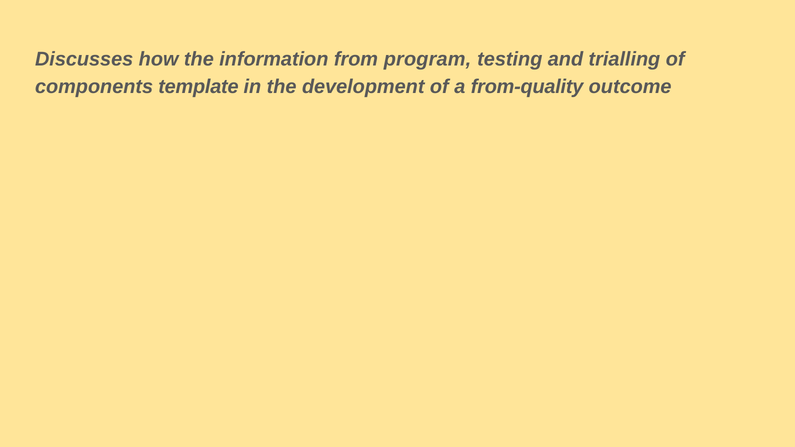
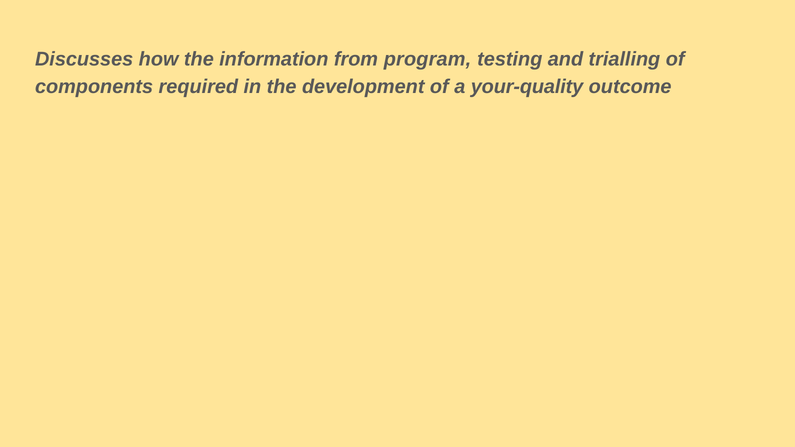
template: template -> required (198, 87)
from-quality: from-quality -> your-quality (527, 87)
